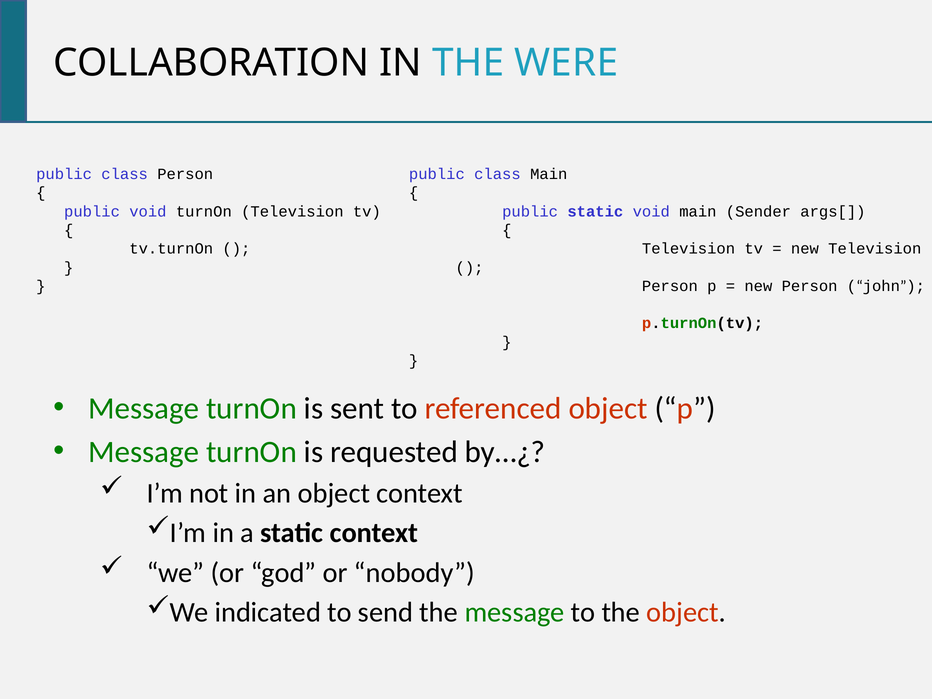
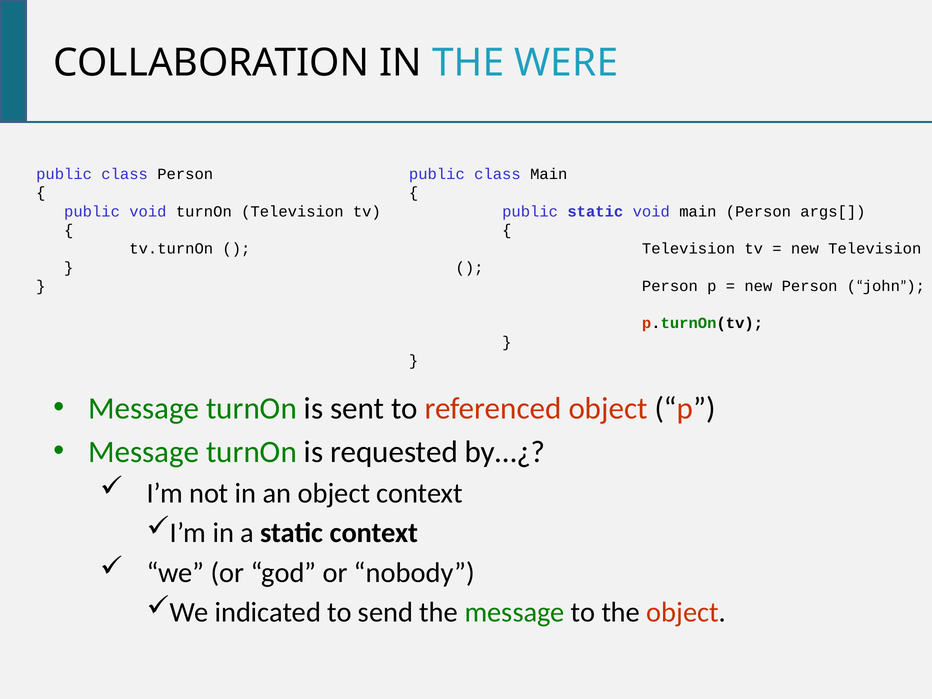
main Sender: Sender -> Person (758, 212)
